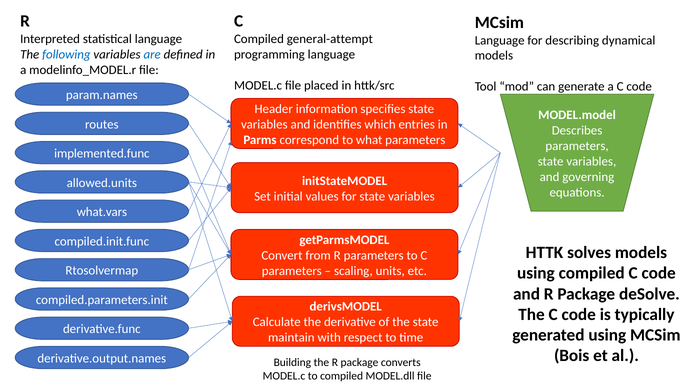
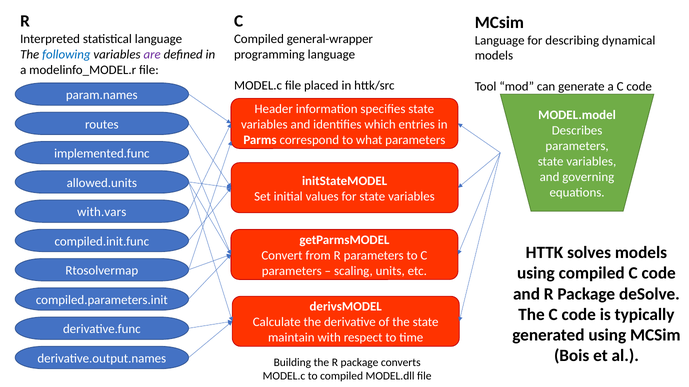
general-attempt: general-attempt -> general-wrapper (330, 39)
are colour: blue -> purple (152, 55)
what.vars: what.vars -> with.vars (102, 212)
